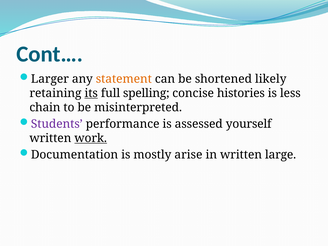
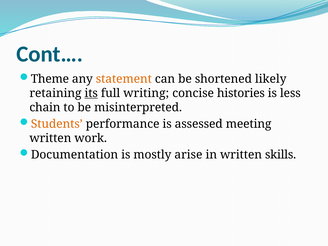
Larger: Larger -> Theme (50, 79)
spelling: spelling -> writing (146, 93)
Students colour: purple -> orange (57, 124)
yourself: yourself -> meeting (249, 124)
work underline: present -> none (91, 138)
large: large -> skills (281, 155)
